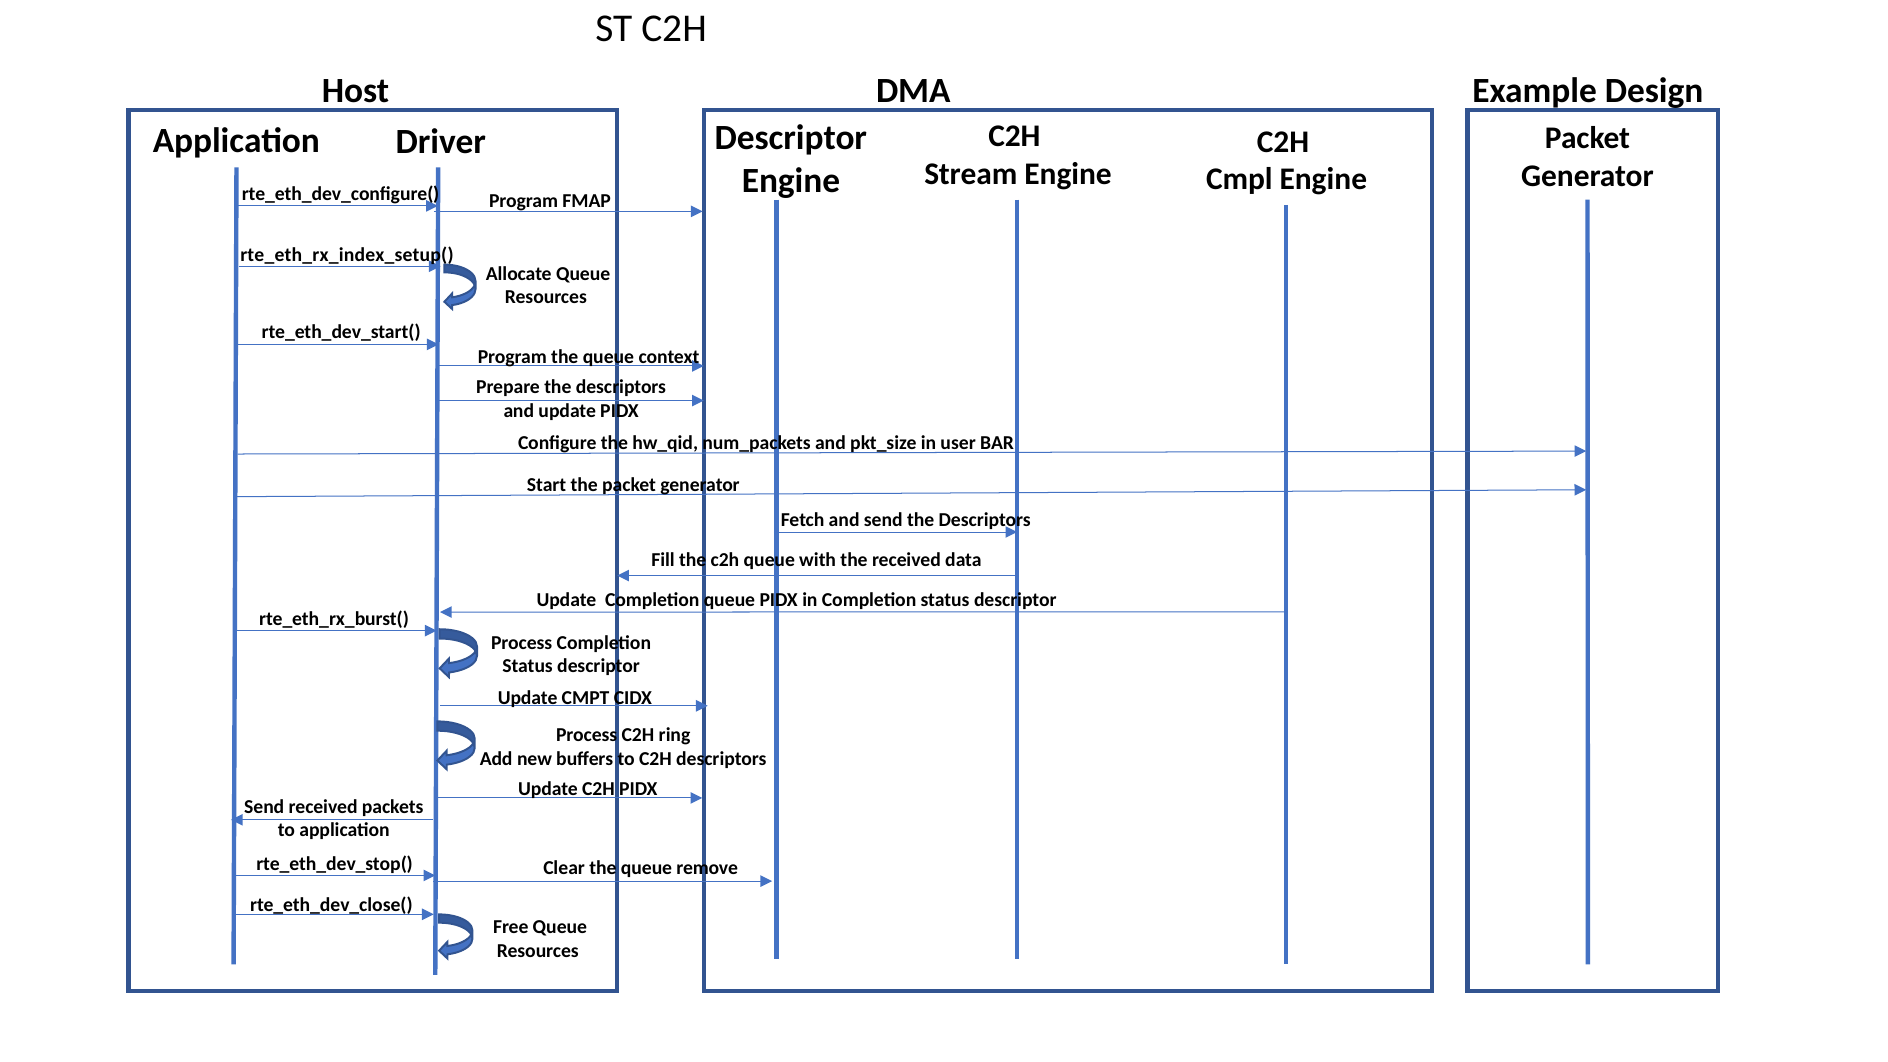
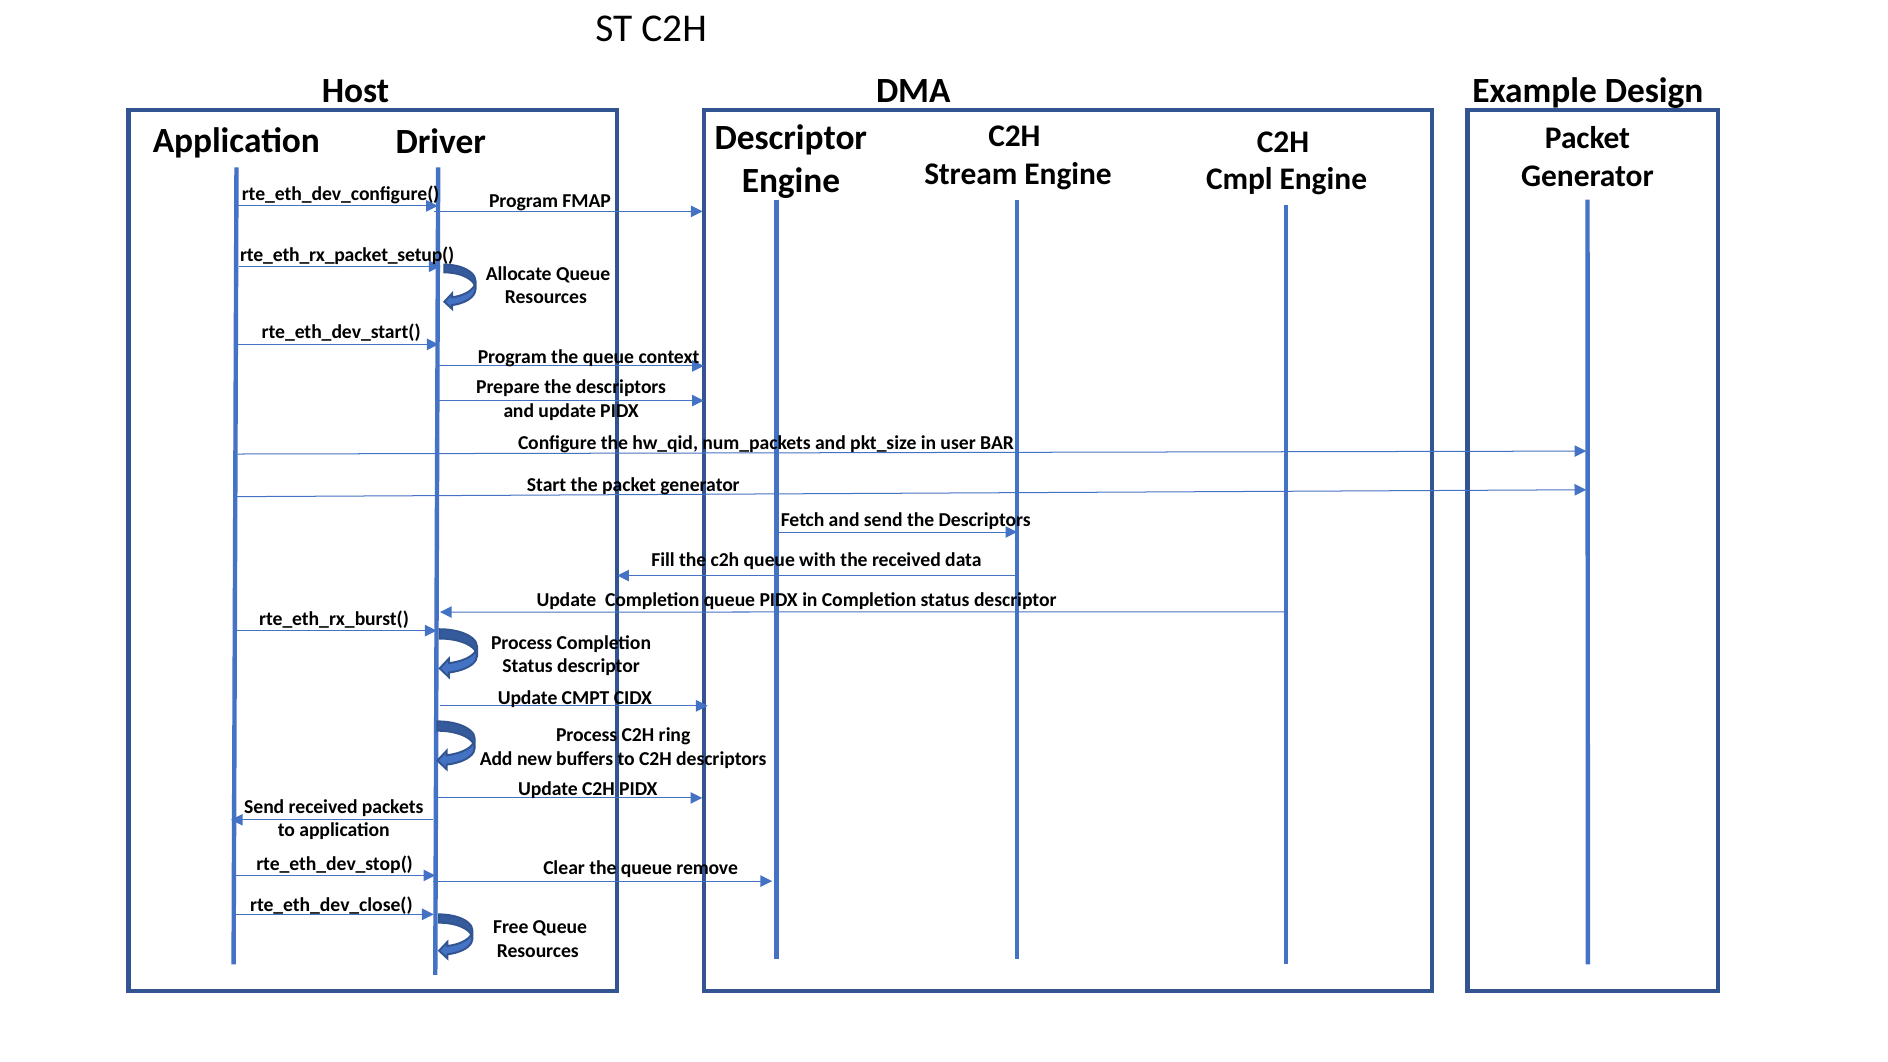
rte_eth_rx_index_setup(: rte_eth_rx_index_setup( -> rte_eth_rx_packet_setup( (347, 255)
